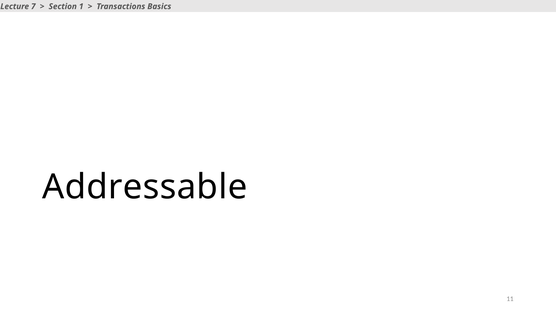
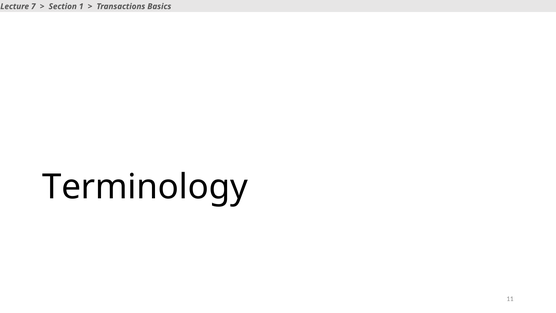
Addressable: Addressable -> Terminology (145, 187)
